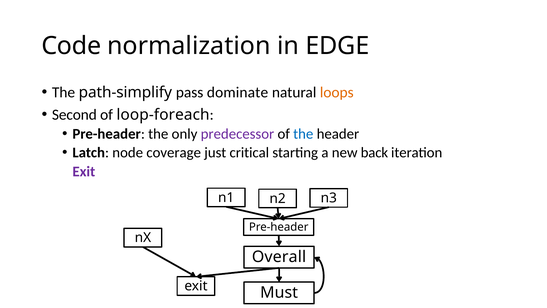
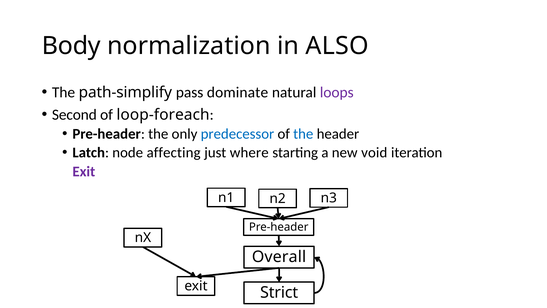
Code: Code -> Body (71, 46)
EDGE: EDGE -> ALSO (337, 46)
loops colour: orange -> purple (337, 92)
predecessor colour: purple -> blue (237, 134)
coverage: coverage -> affecting (174, 153)
critical: critical -> where (249, 153)
back: back -> void (374, 153)
Must: Must -> Strict (279, 292)
